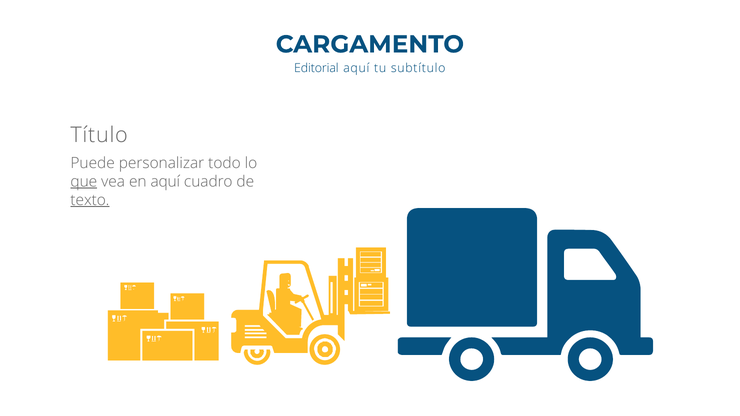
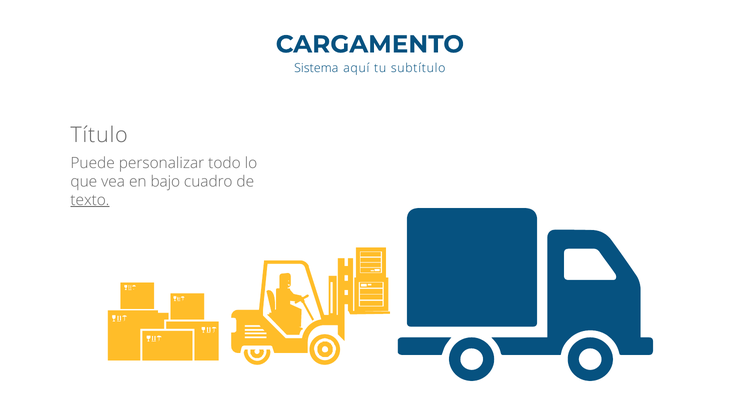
Editorial: Editorial -> Sistema (316, 68)
que underline: present -> none (84, 182)
en aquí: aquí -> bajo (165, 182)
